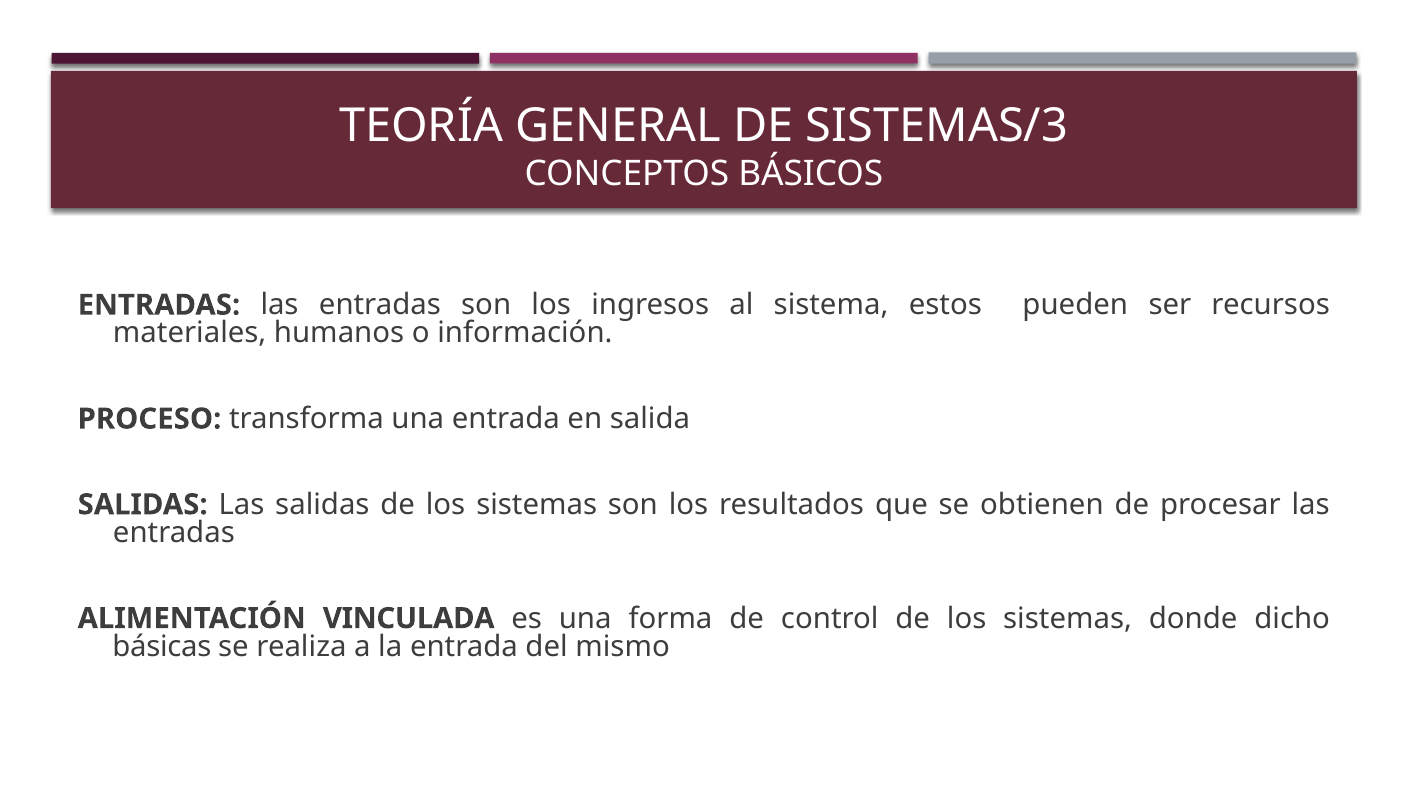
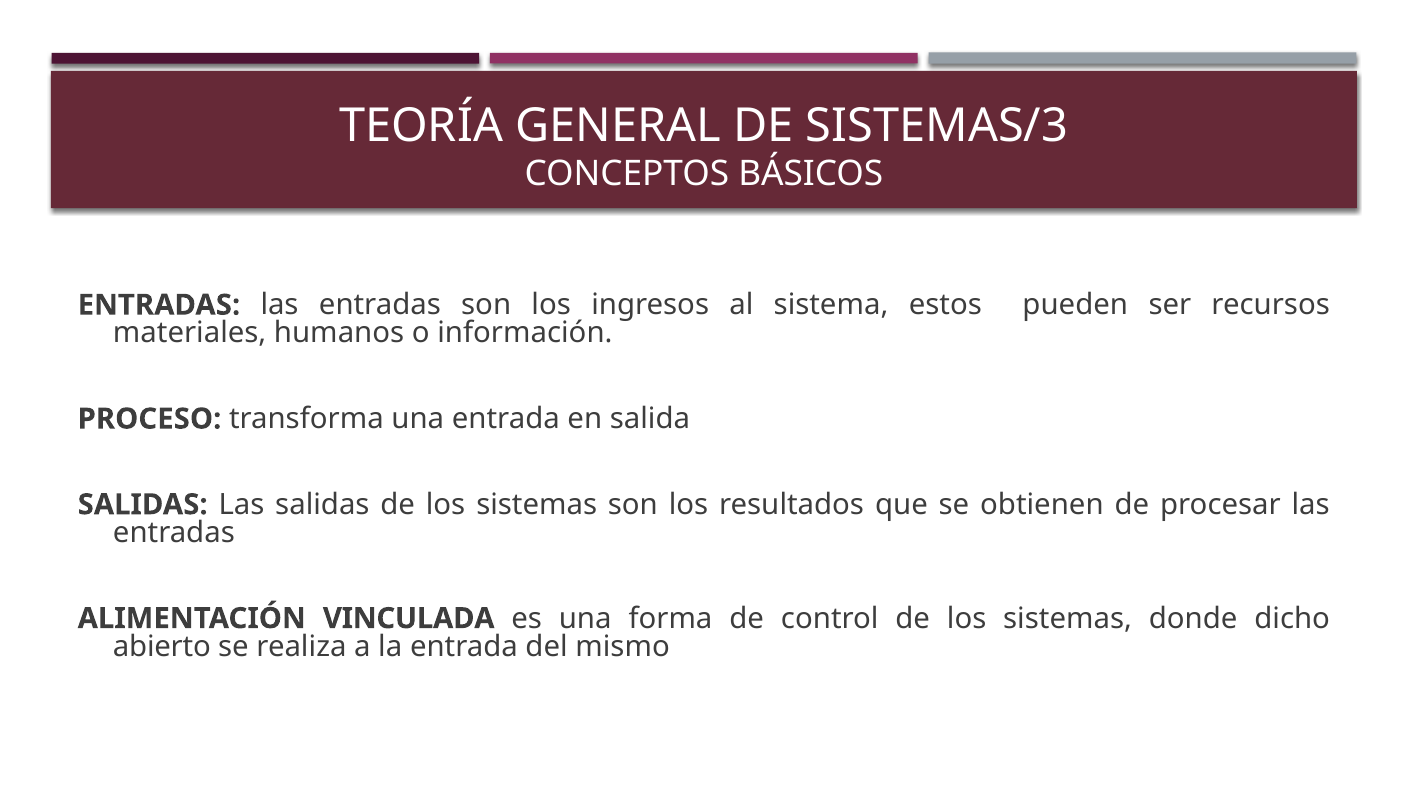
básicas: básicas -> abierto (162, 647)
